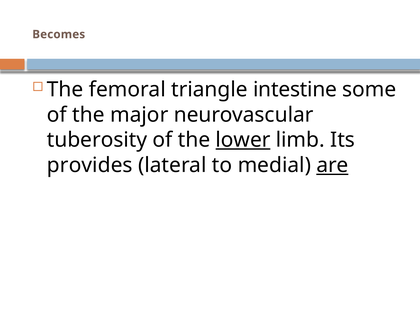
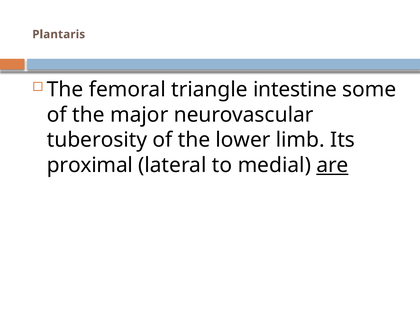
Becomes: Becomes -> Plantaris (59, 34)
lower underline: present -> none (243, 140)
provides: provides -> proximal (90, 165)
